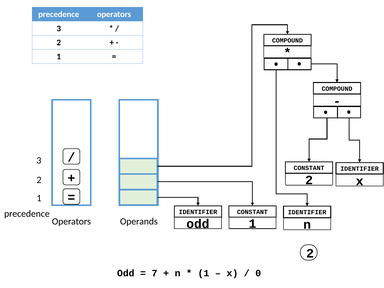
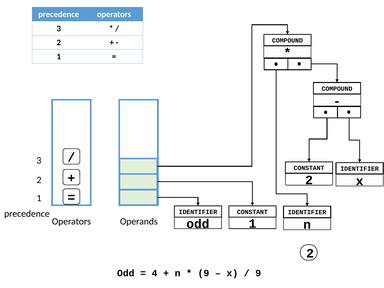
7: 7 -> 4 (155, 273)
1: 1 -> 9 (204, 273)
0: 0 -> 9 (258, 273)
